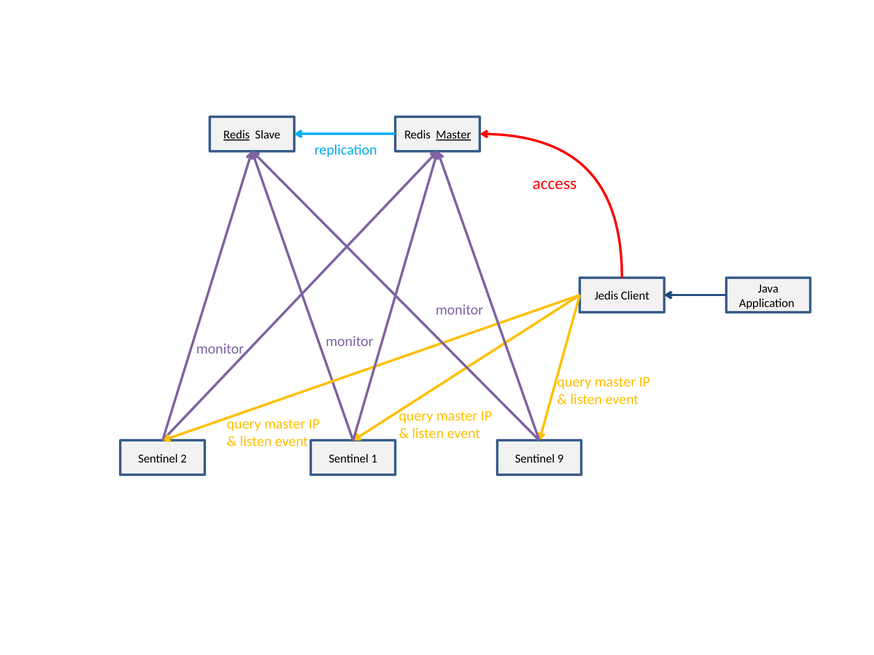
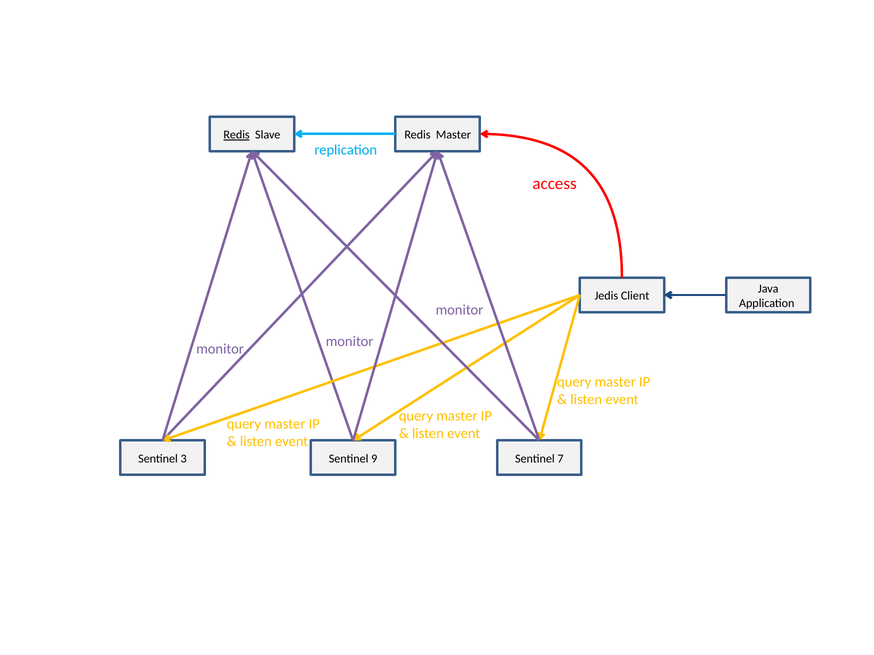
Master underline: present -> none (453, 135)
2: 2 -> 3 (184, 459)
1: 1 -> 9 (374, 459)
9: 9 -> 7 (561, 459)
